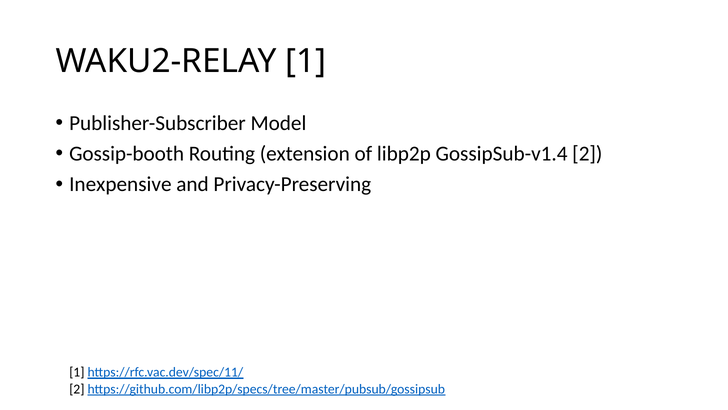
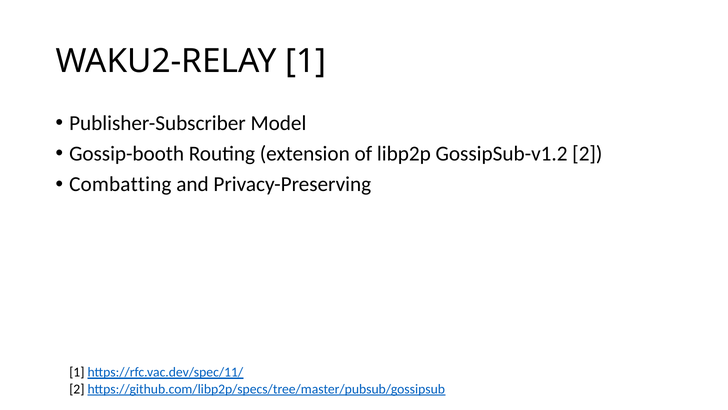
GossipSub-v1.4: GossipSub-v1.4 -> GossipSub-v1.2 (502, 154)
Inexpensive: Inexpensive -> Combatting (120, 184)
